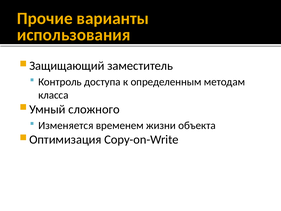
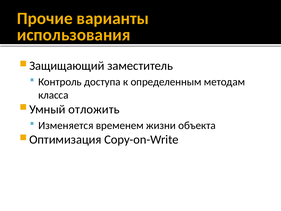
сложного: сложного -> отложить (94, 109)
